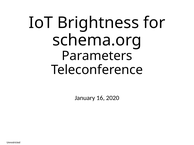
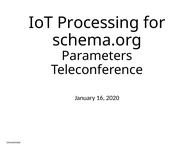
Brightness: Brightness -> Processing (98, 23)
